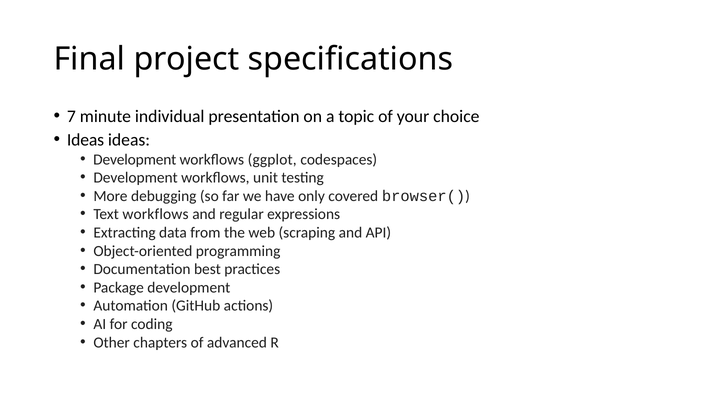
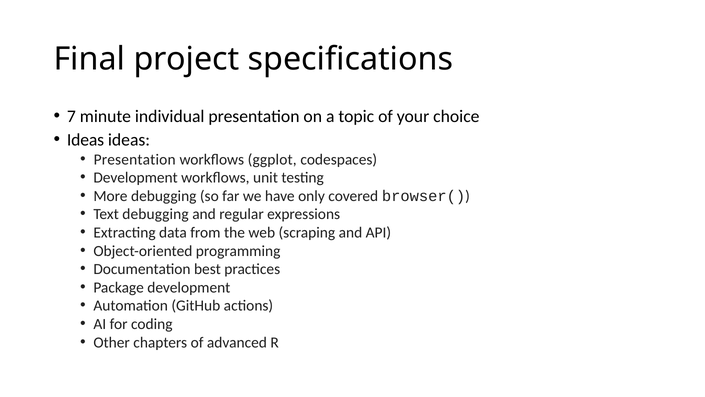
Development: Development -> Presentation (135, 159)
Text workflows: workflows -> debugging (155, 214)
